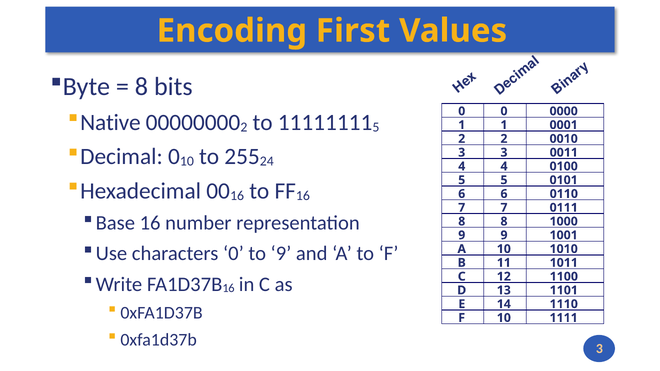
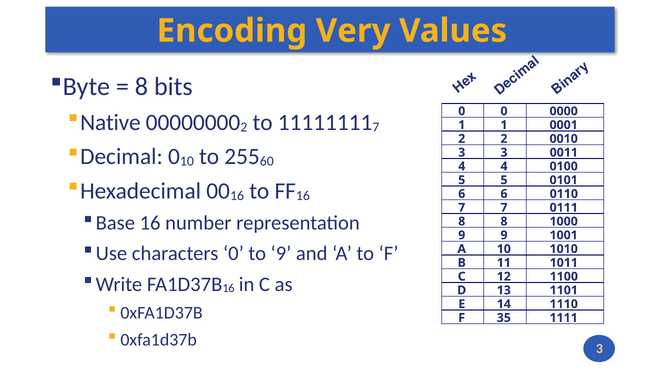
First: First -> Very (353, 31)
5: 5 -> 7 (376, 127)
24: 24 -> 60 (267, 161)
F 10: 10 -> 35 (504, 318)
